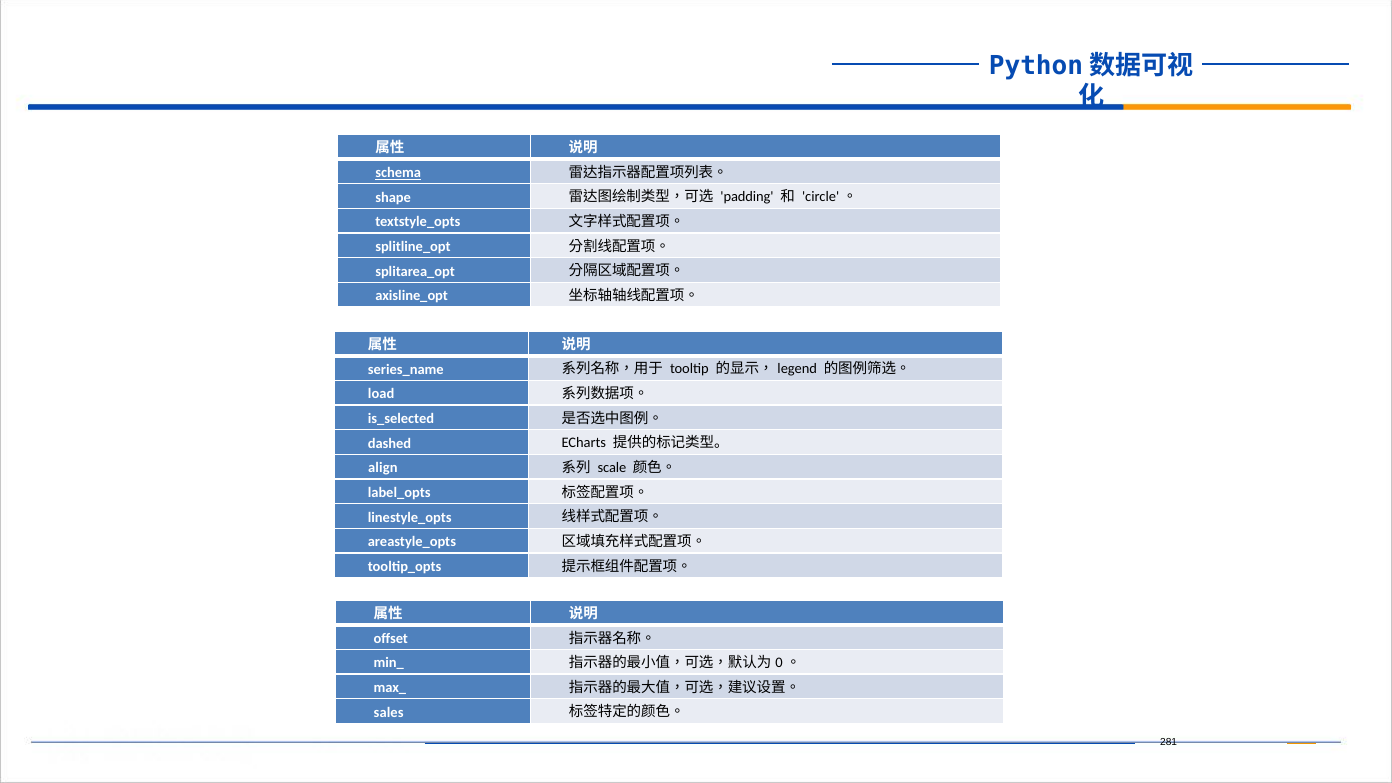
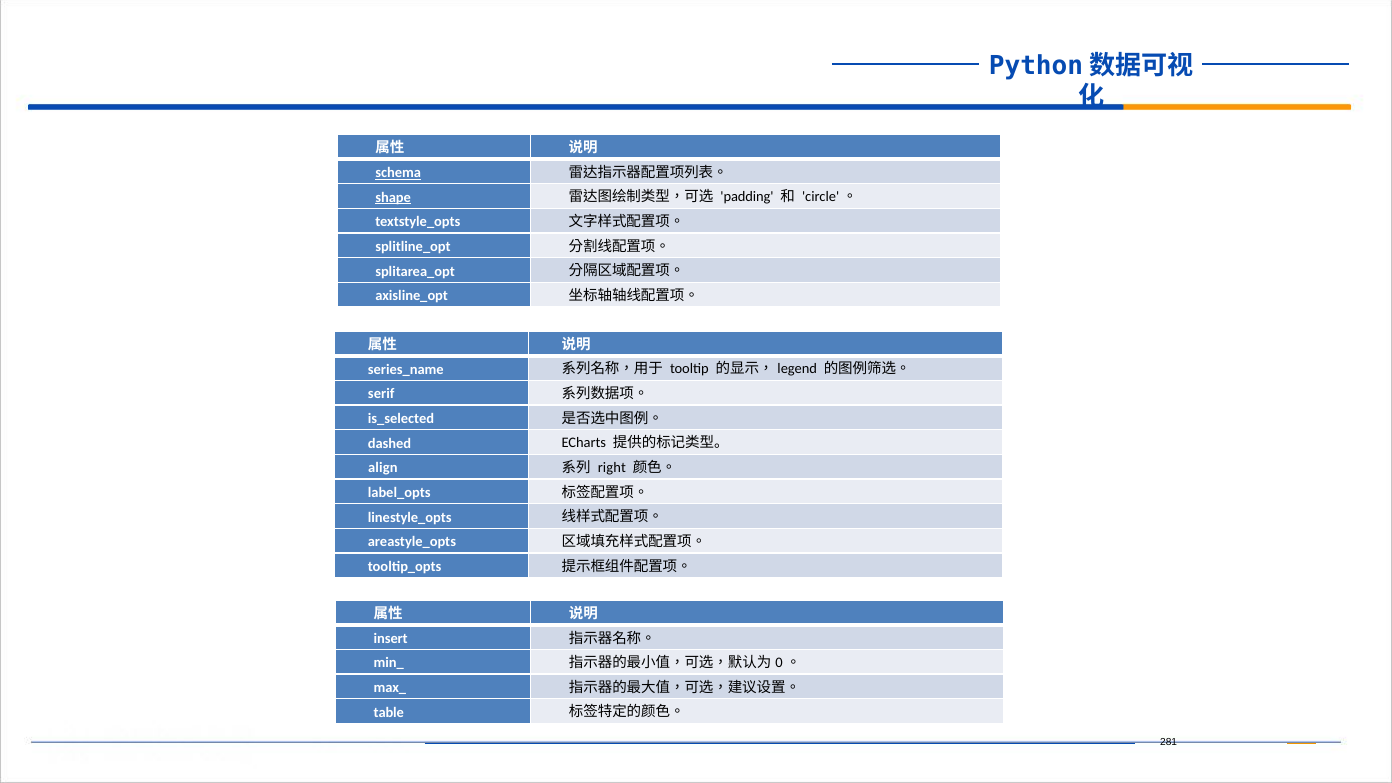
shape underline: none -> present (393, 197)
load: load -> serif (381, 394)
scale: scale -> right (612, 468)
offset: offset -> insert (391, 639)
sales: sales -> table (389, 713)
